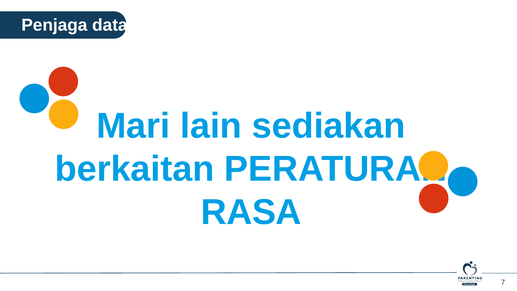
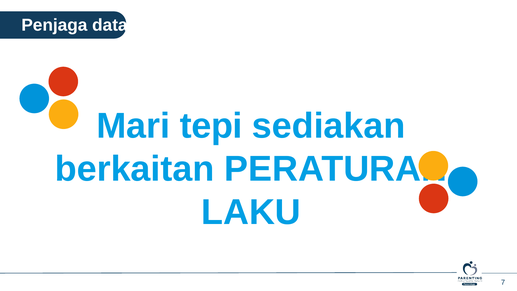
lain: lain -> tepi (211, 126)
RASA: RASA -> LAKU (251, 212)
